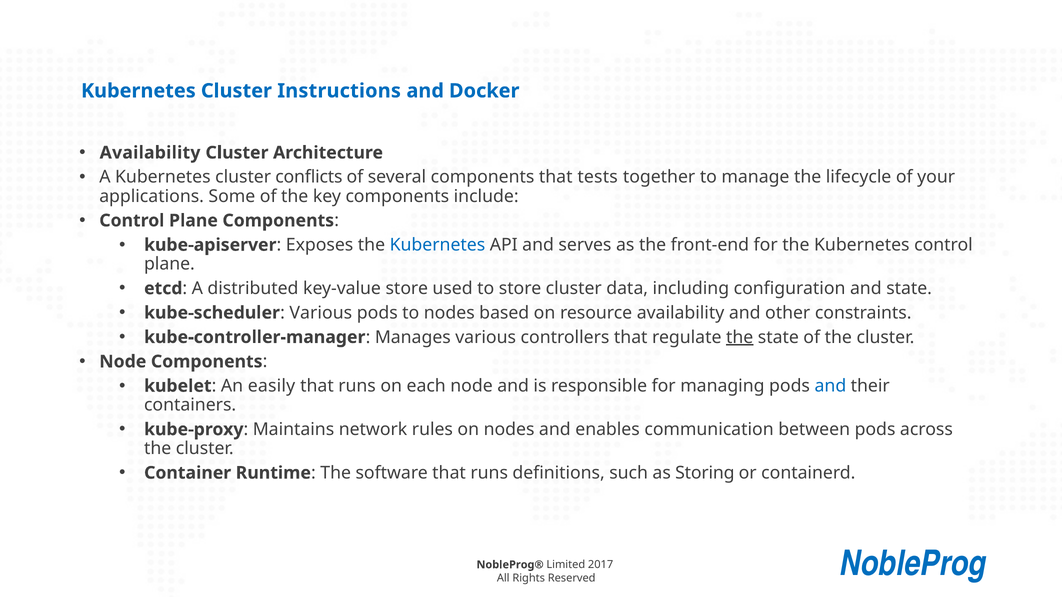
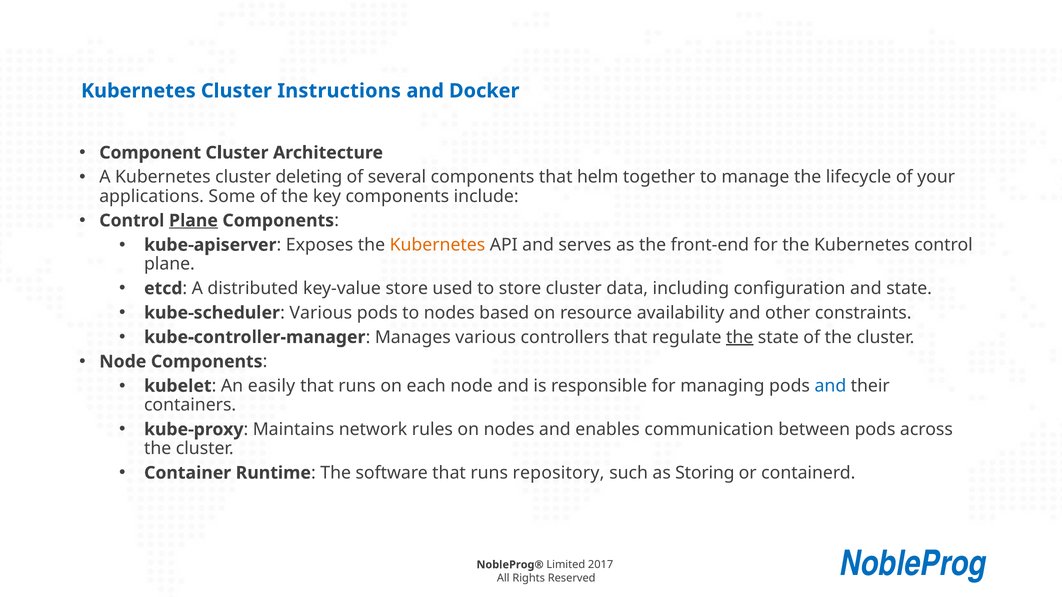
Availability: Availability -> Component (150, 153)
conflicts: conflicts -> deleting (309, 177)
tests: tests -> helm (598, 177)
Plane underline: none -> present (193, 221)
Kubernetes colour: blue -> orange (437, 245)
definitions: definitions -> repository (559, 473)
